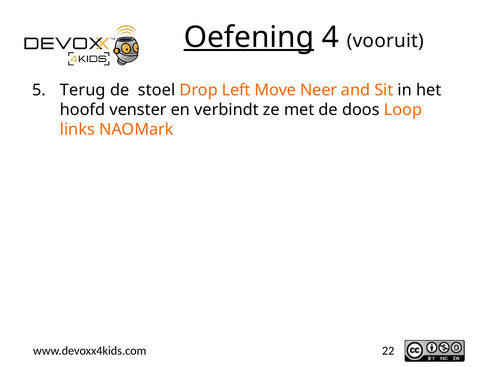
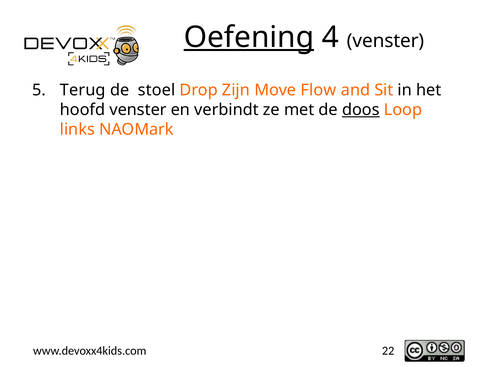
4 vooruit: vooruit -> venster (386, 41)
Left: Left -> Zijn (236, 90)
Neer: Neer -> Flow (318, 90)
doos underline: none -> present (361, 110)
